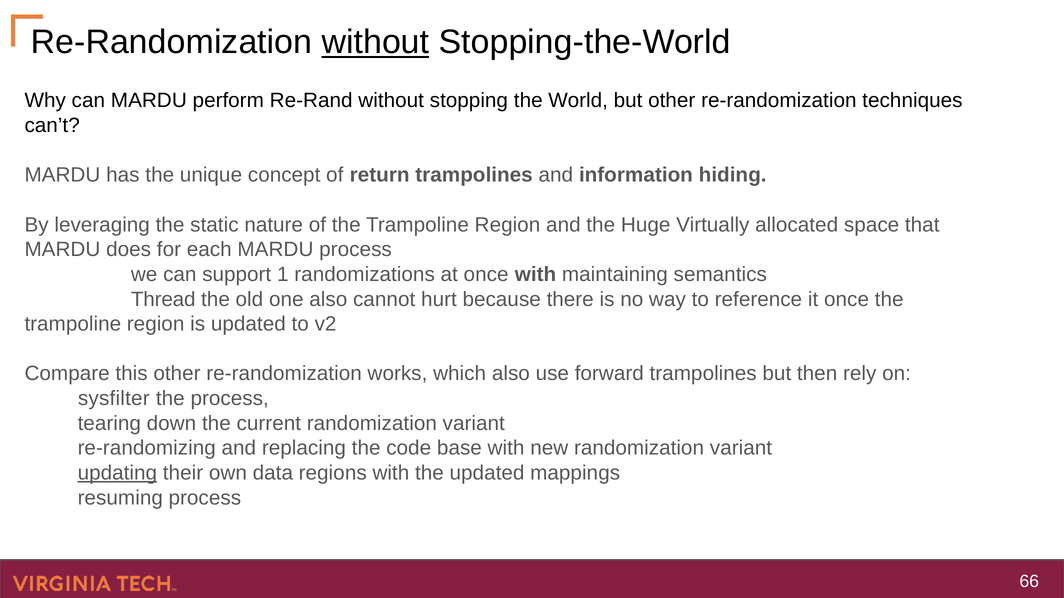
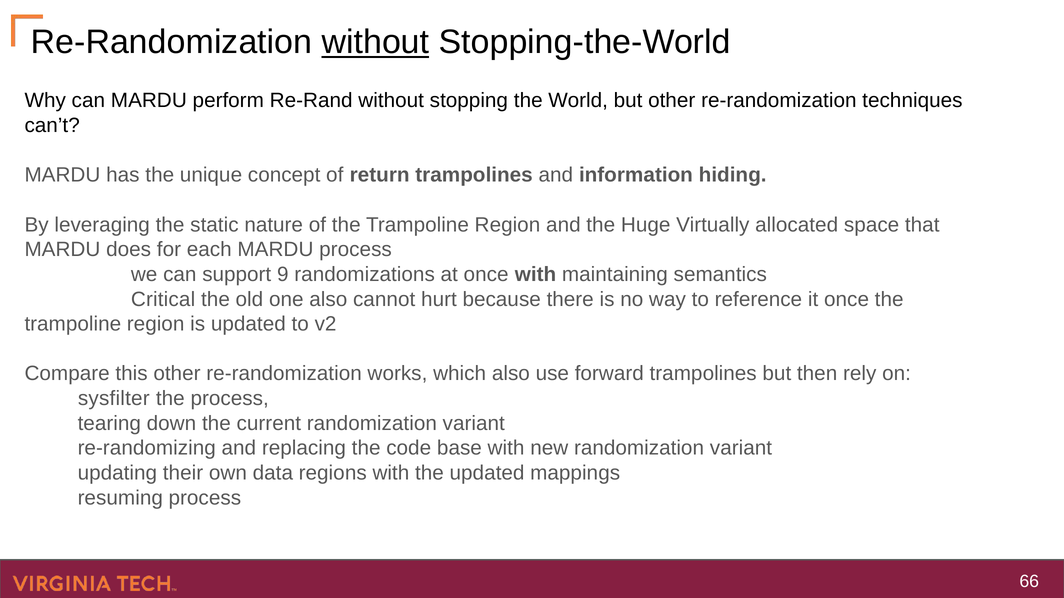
1: 1 -> 9 (283, 275)
Thread: Thread -> Critical (163, 299)
updating underline: present -> none (117, 473)
